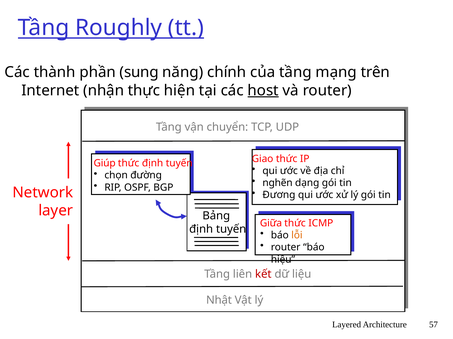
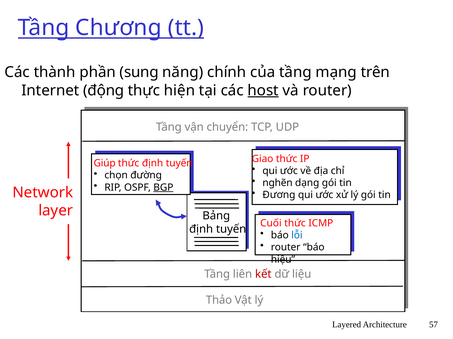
Roughly: Roughly -> Chương (119, 28)
nhận: nhận -> động (104, 91)
BGP underline: none -> present (163, 188)
Giữa: Giữa -> Cuối (271, 224)
lỗi colour: orange -> blue (297, 236)
Nhật: Nhật -> Thảo (219, 301)
